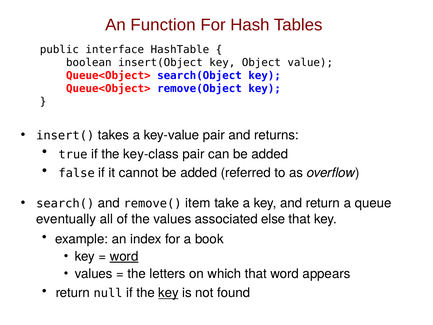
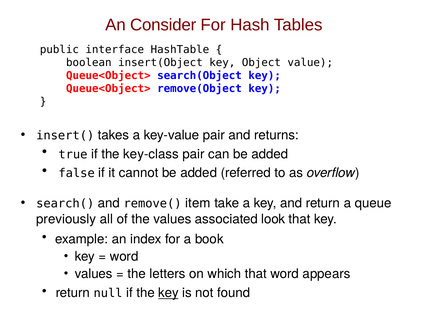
Function: Function -> Consider (163, 25)
eventually: eventually -> previously (66, 219)
else: else -> look (273, 219)
word underline: present -> none (124, 256)
